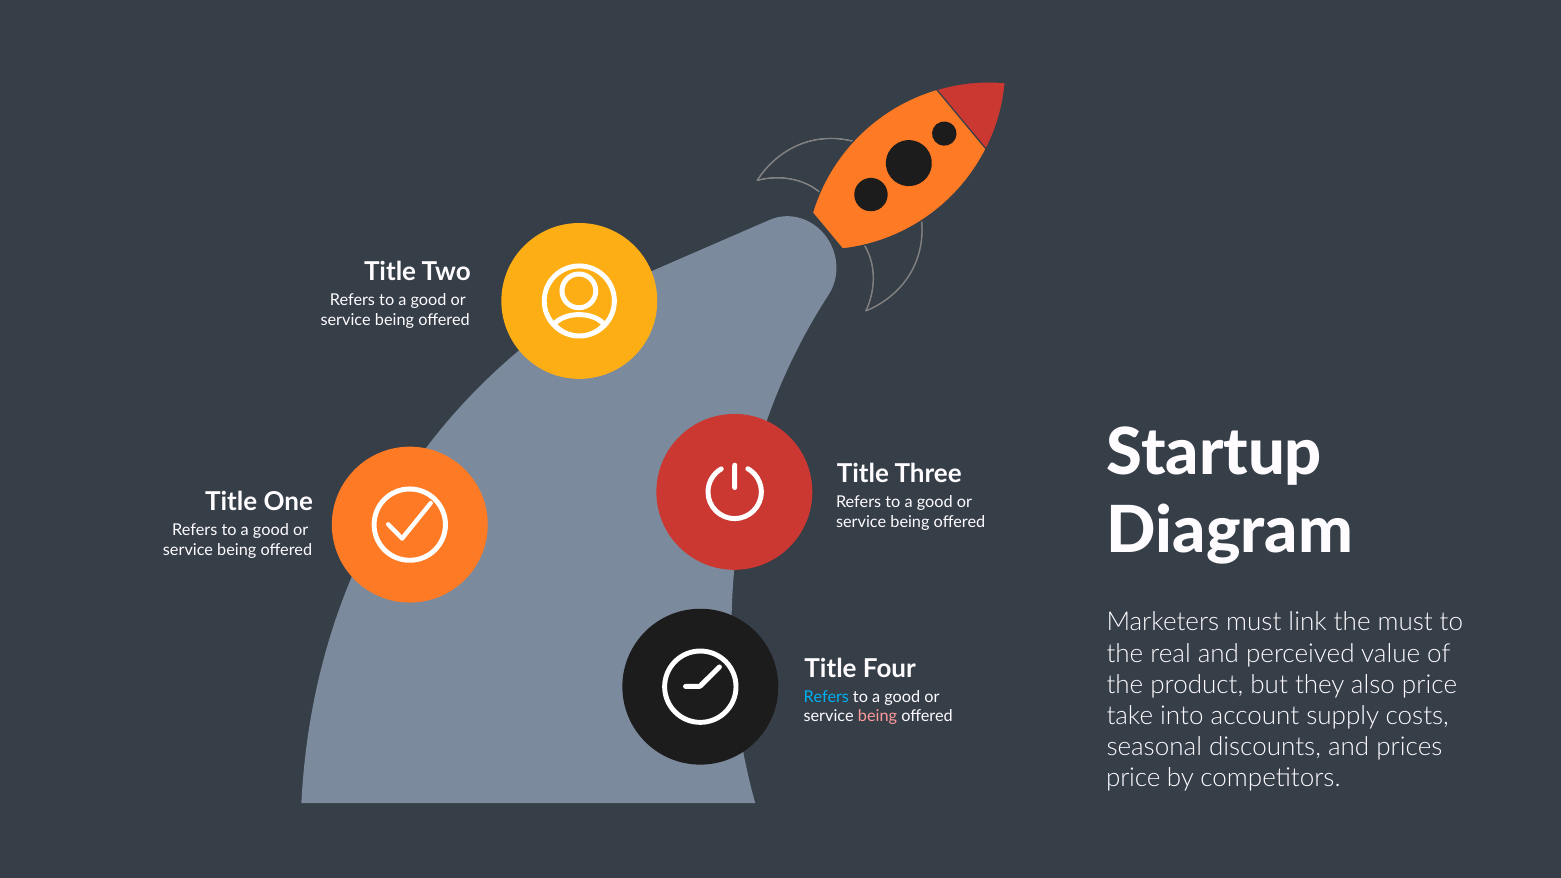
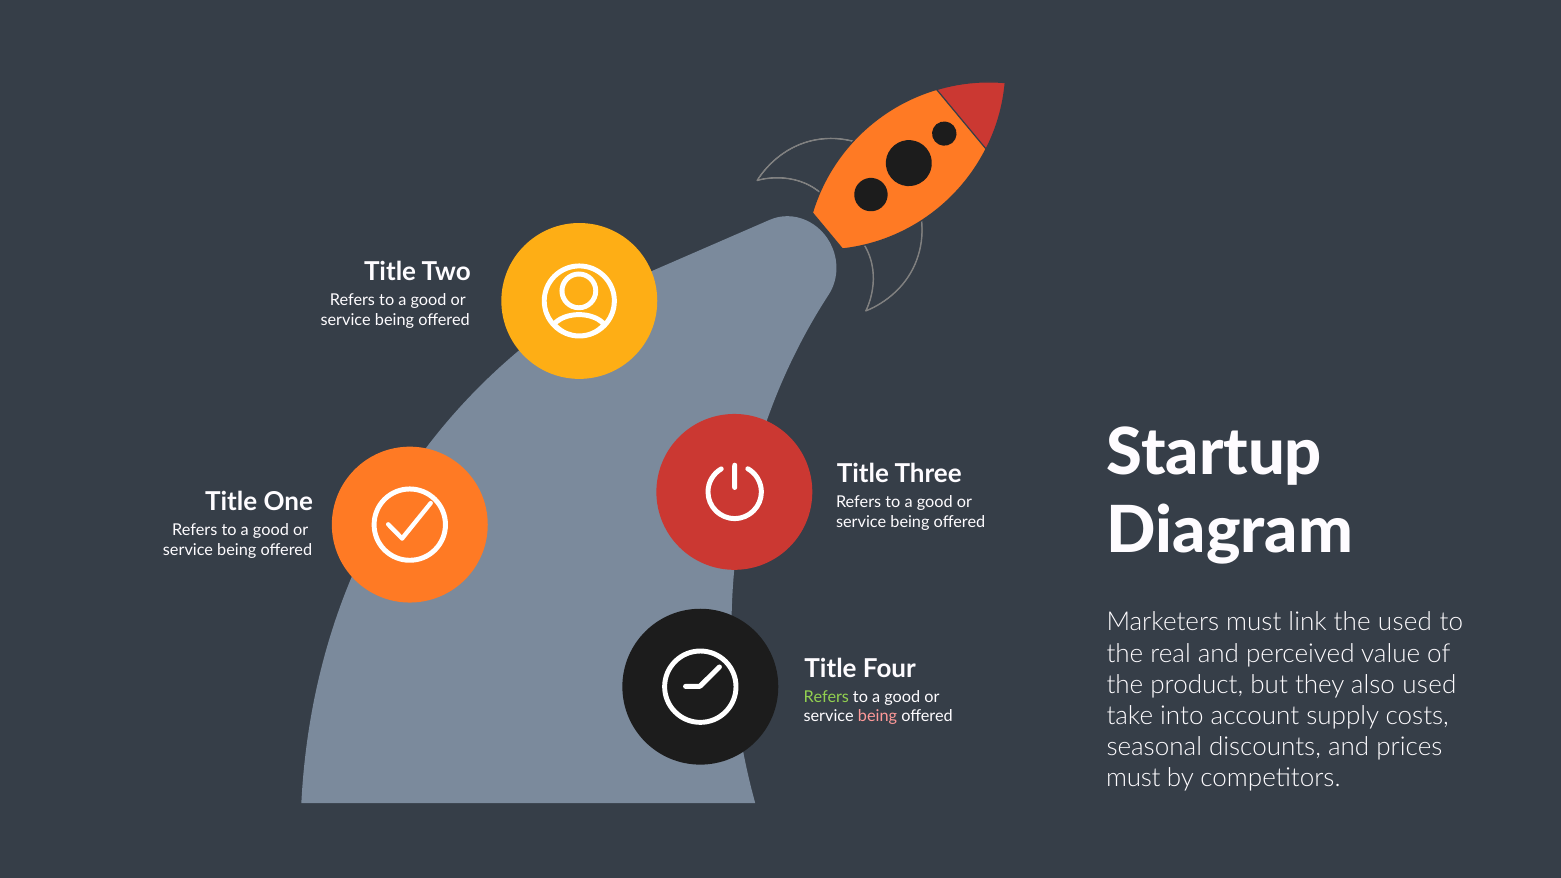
the must: must -> used (1405, 622)
also price: price -> used (1429, 685)
Refers colour: light blue -> light green (826, 697)
price: price -> must (1133, 779)
